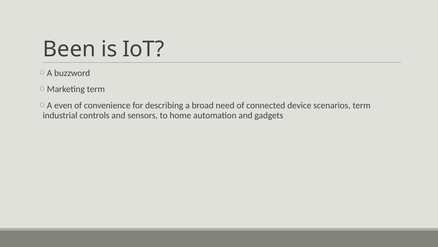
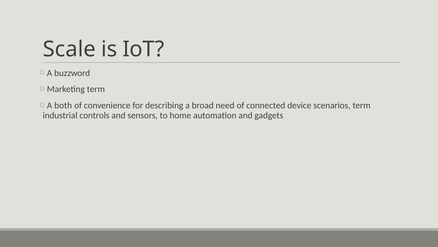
Been: Been -> Scale (69, 49)
even: even -> both (63, 105)
